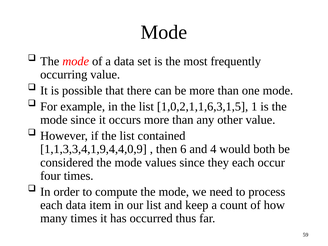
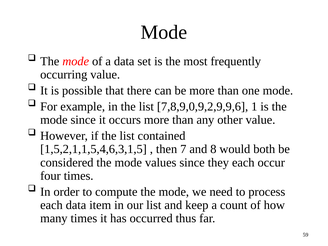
1,0,2,1,1,6,3,1,5: 1,0,2,1,1,6,3,1,5 -> 7,8,9,0,9,2,9,9,6 (203, 107)
1,1,3,3,4,1,9,4,4,0,9: 1,1,3,3,4,1,9,4,4,0,9 -> 1,5,2,1,1,5,4,6,3,1,5 (93, 149)
6: 6 -> 7 (183, 149)
4: 4 -> 8 (213, 149)
